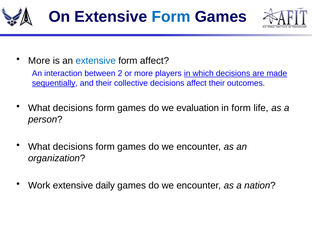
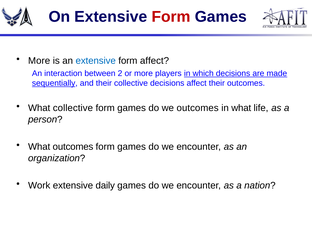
Form colour: blue -> red (171, 17)
decisions: decisions -> collective (73, 108)
we evaluation: evaluation -> outcomes (198, 108)
in form: form -> what (241, 108)
decisions: decisions -> outcomes (73, 147)
